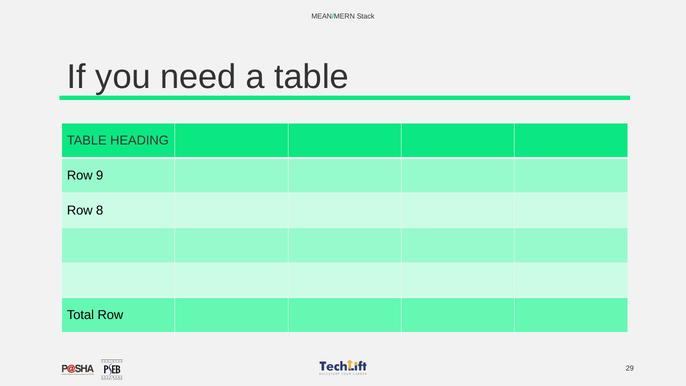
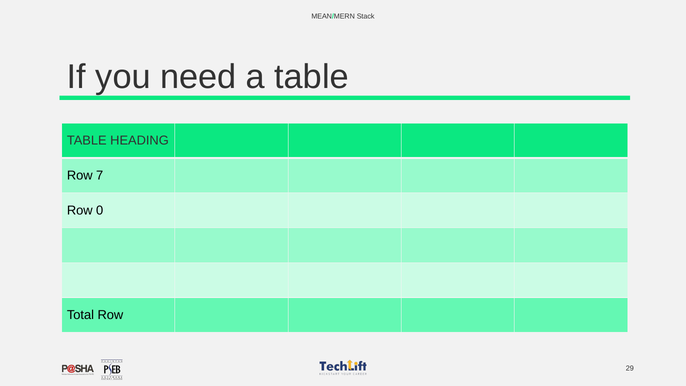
9: 9 -> 7 (100, 176)
8: 8 -> 0 (100, 210)
